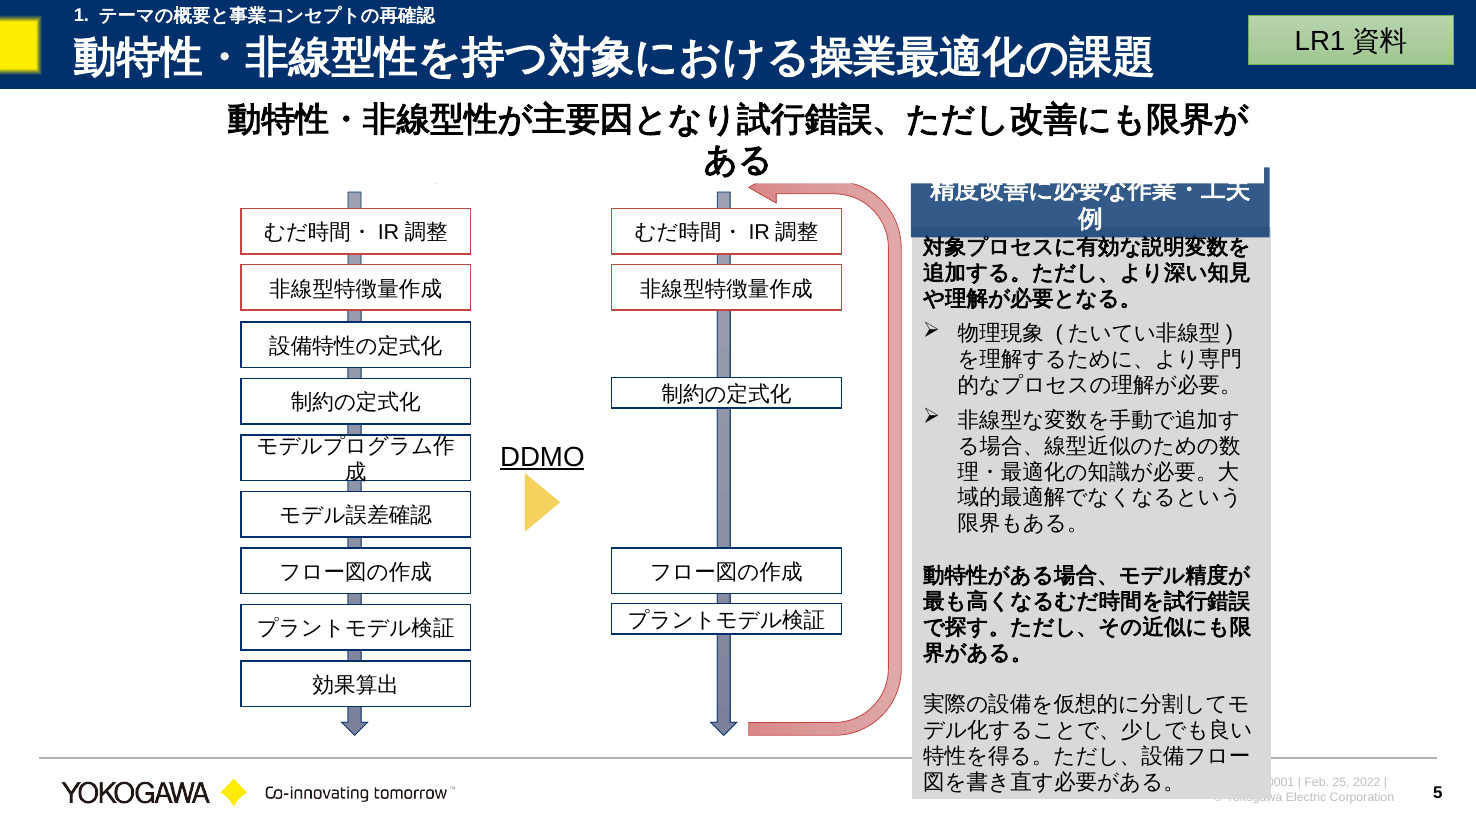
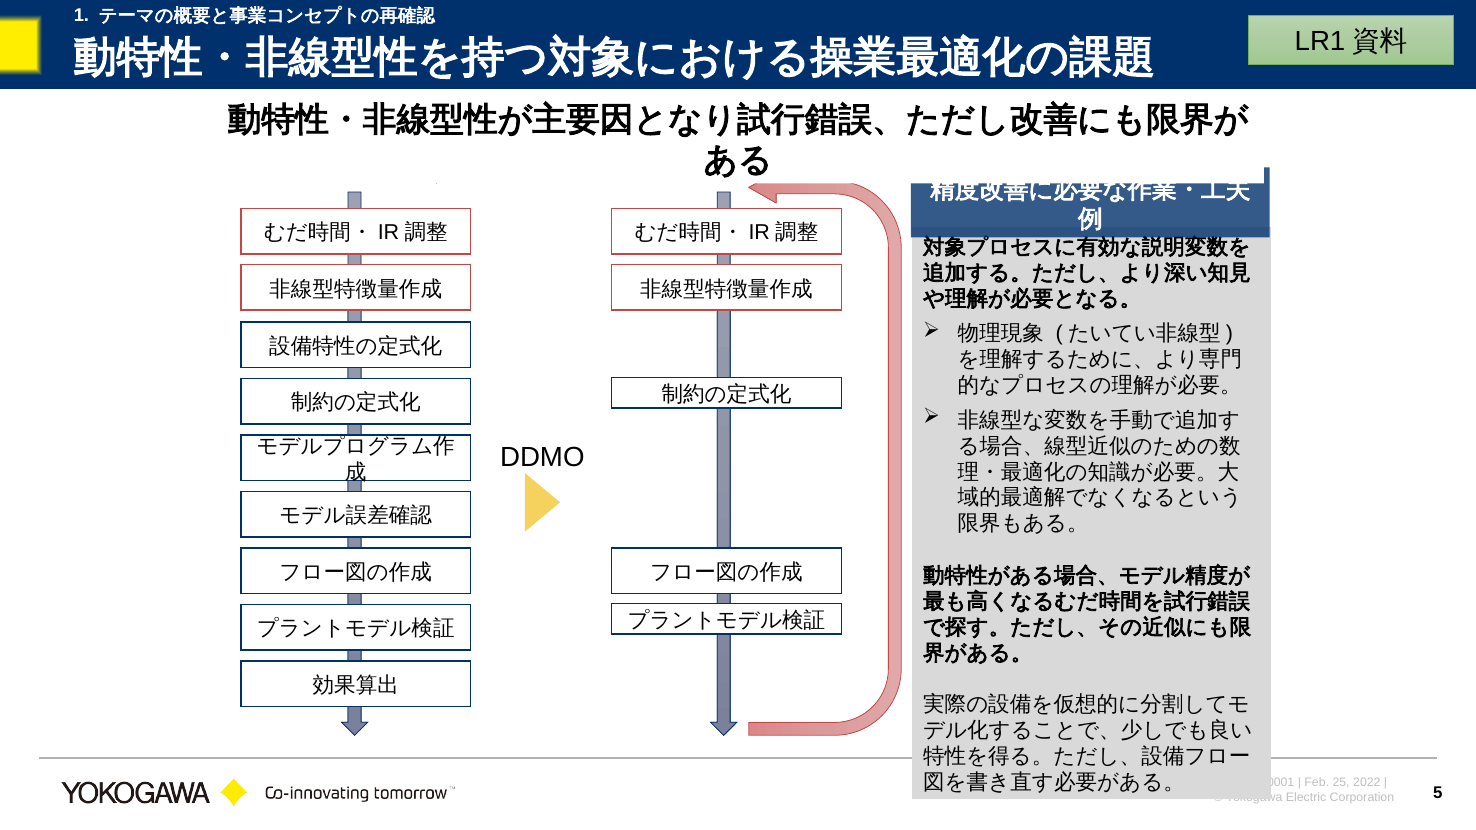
DDMO underline: present -> none (542, 457)
